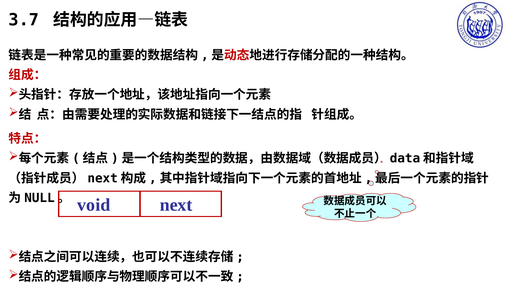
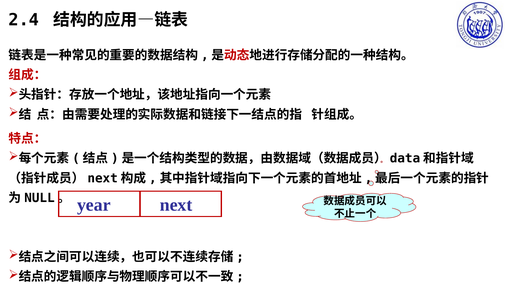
3.7: 3.7 -> 2.4 (24, 20)
void: void -> year (94, 205)
